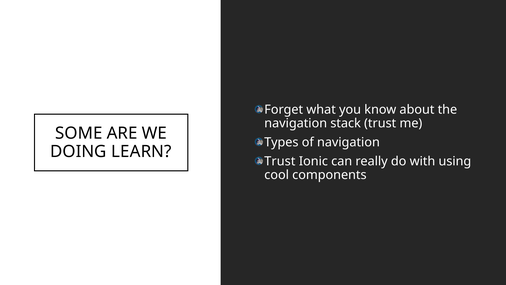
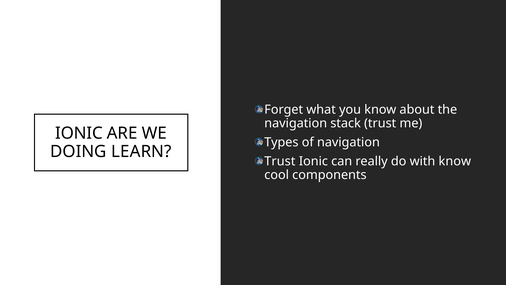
SOME: SOME -> IONIC (79, 133)
with using: using -> know (455, 161)
